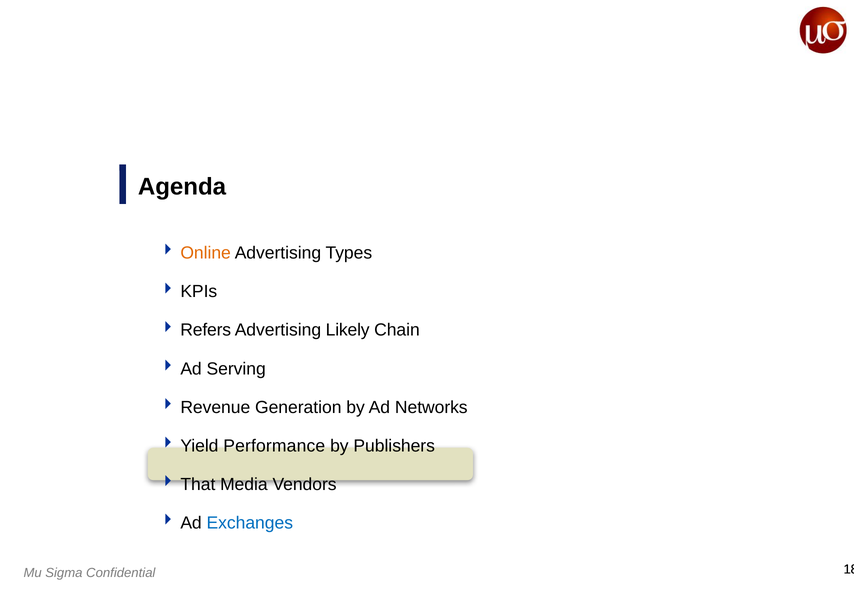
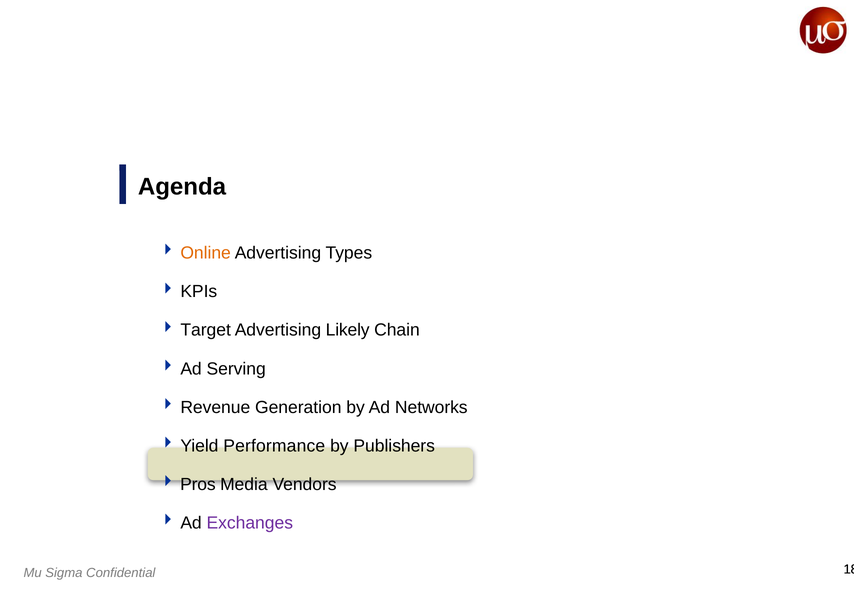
Refers: Refers -> Target (206, 330)
That: That -> Pros (198, 484)
Exchanges colour: blue -> purple (250, 523)
